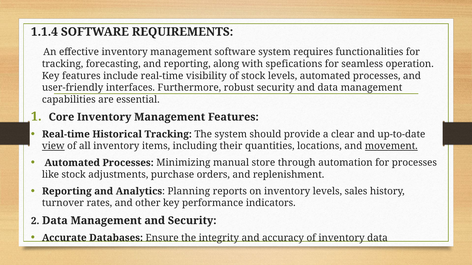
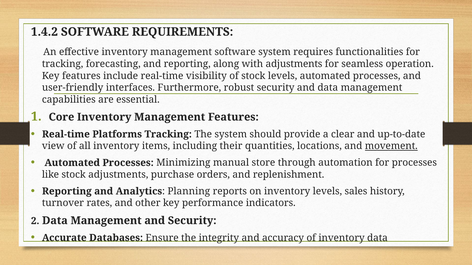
1.1.4: 1.1.4 -> 1.4.2 (44, 32)
with spefications: spefications -> adjustments (294, 64)
Historical: Historical -> Platforms (117, 134)
view underline: present -> none (53, 146)
